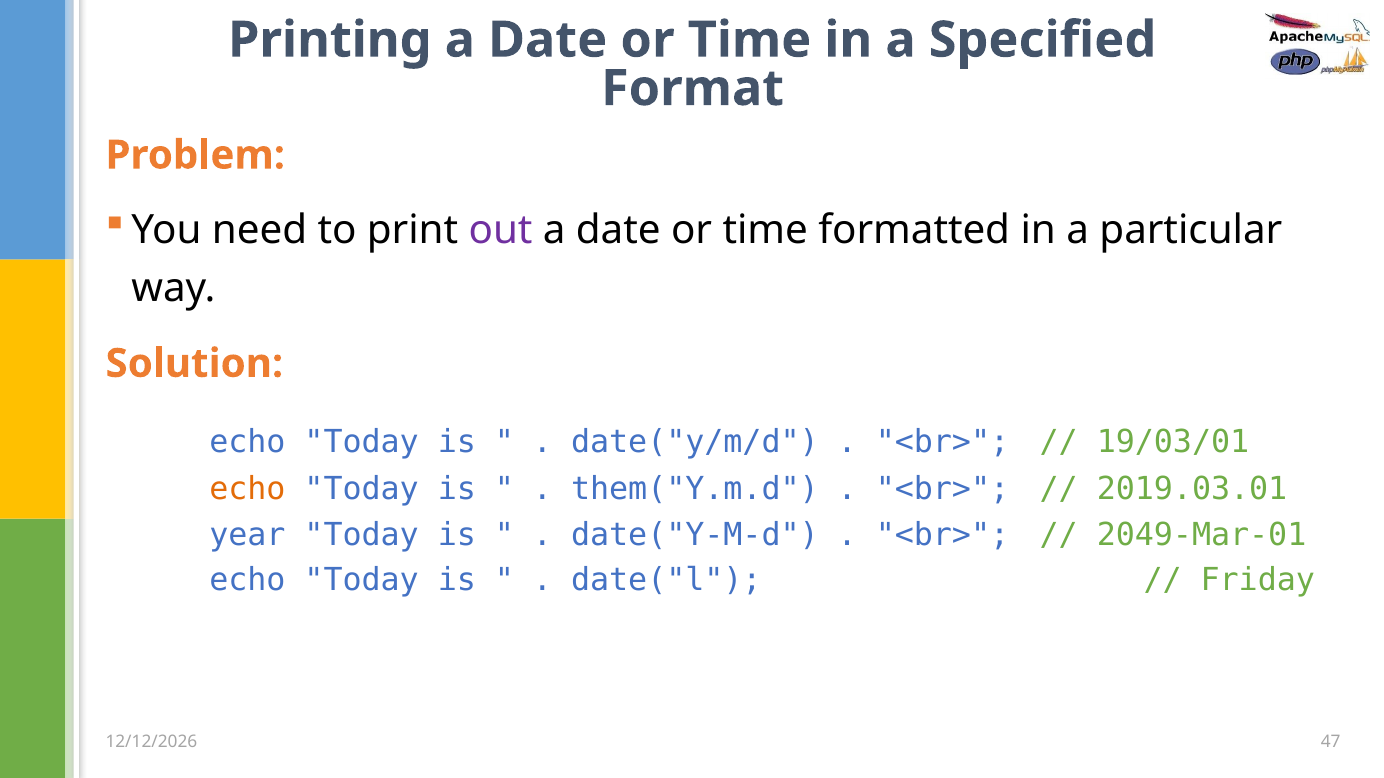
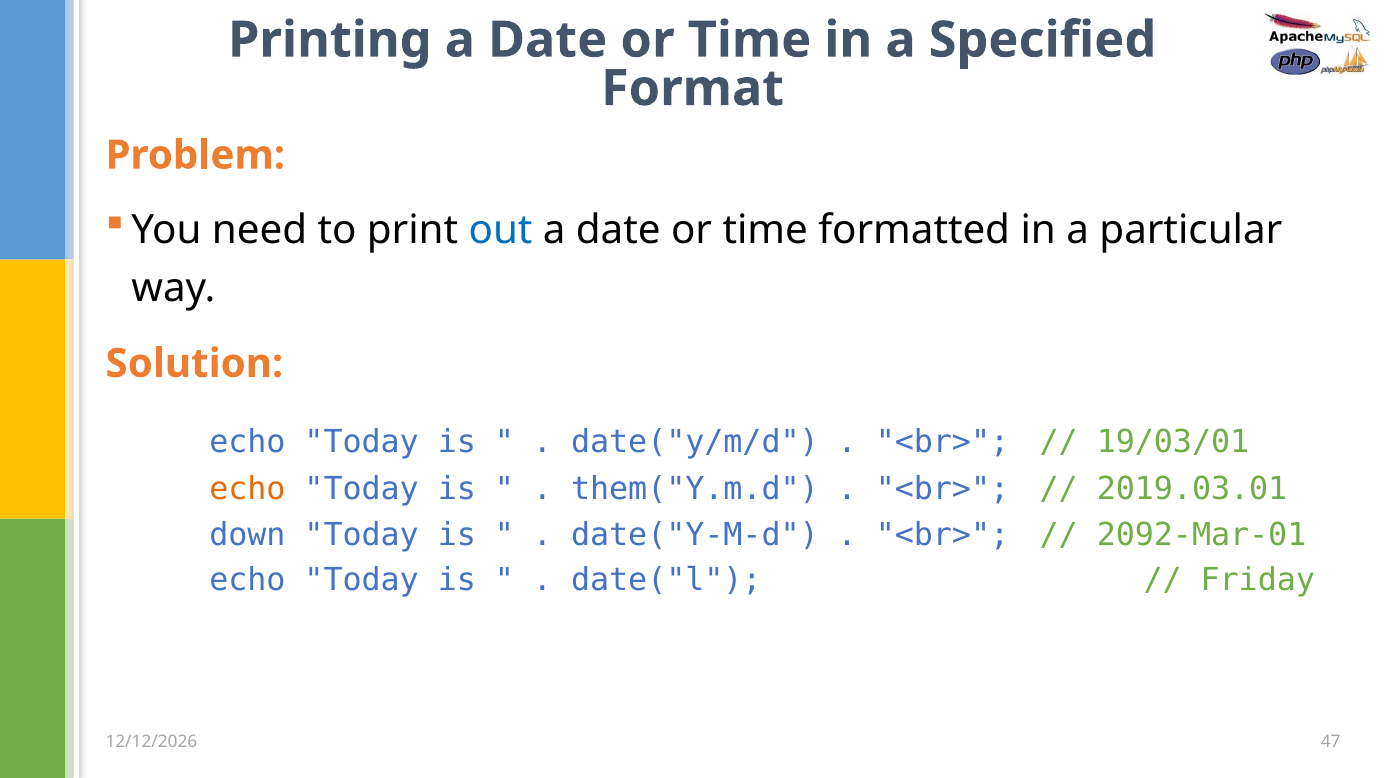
out colour: purple -> blue (501, 231)
year: year -> down (247, 535)
2049-Mar-01: 2049-Mar-01 -> 2092-Mar-01 (1202, 535)
